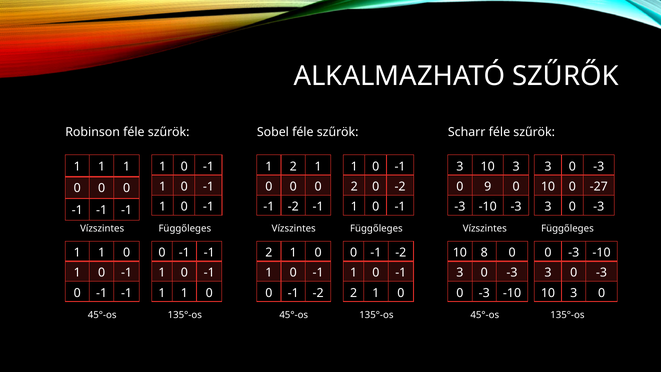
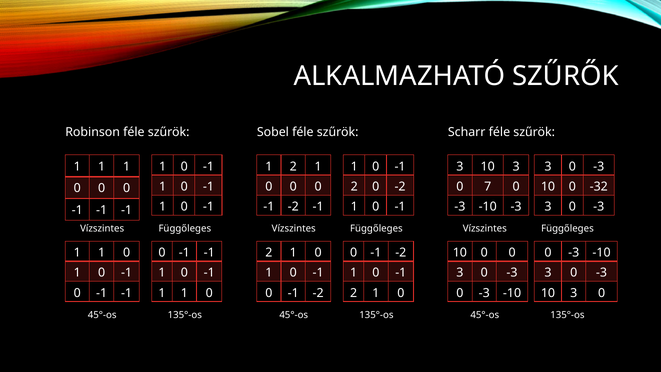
9: 9 -> 7 (488, 186)
-27: -27 -> -32 (599, 186)
8: 8 -> 0 (484, 253)
